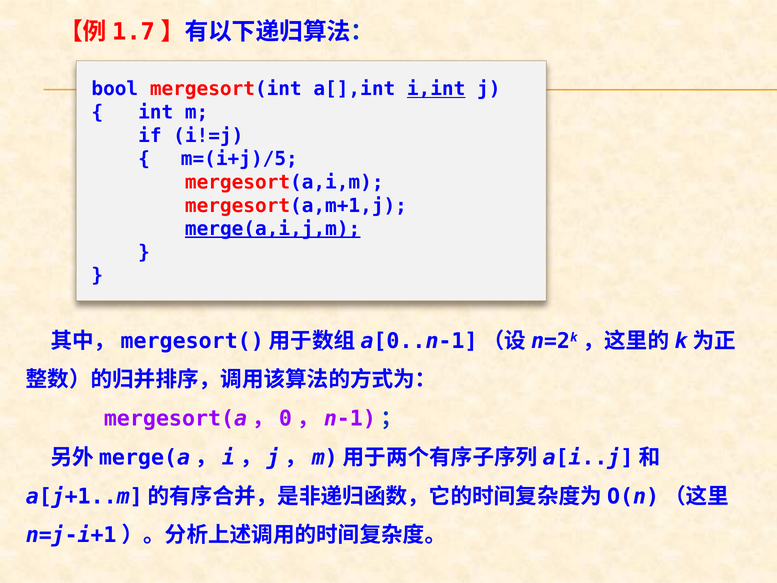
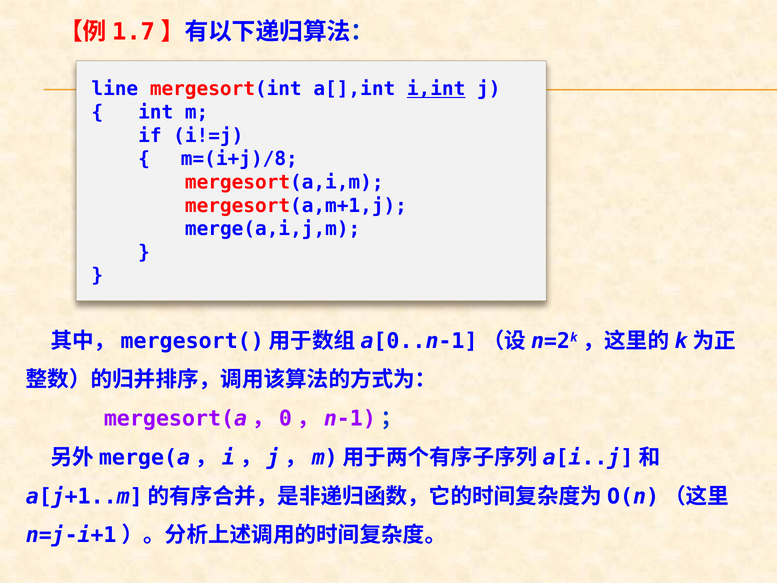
bool: bool -> line (115, 89)
m=(i+j)/5: m=(i+j)/5 -> m=(i+j)/8 (239, 159)
merge(a,i,j,m underline: present -> none (273, 229)
